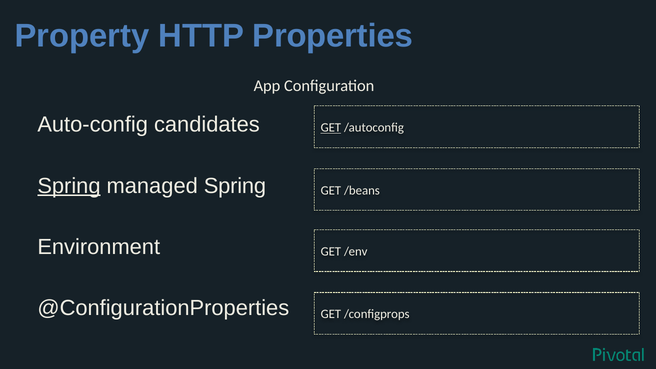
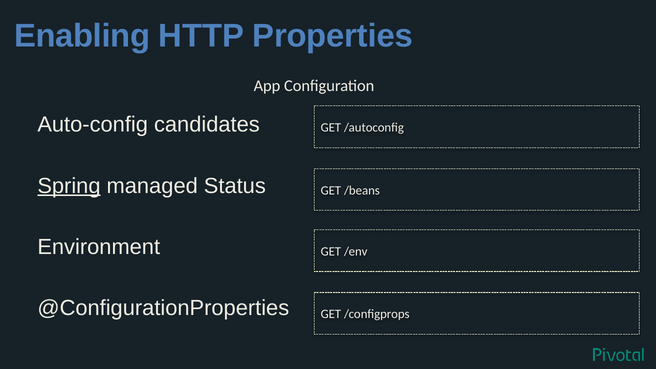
Property: Property -> Enabling (82, 36)
GET underline: present -> none (331, 128)
managed Spring: Spring -> Status (235, 186)
